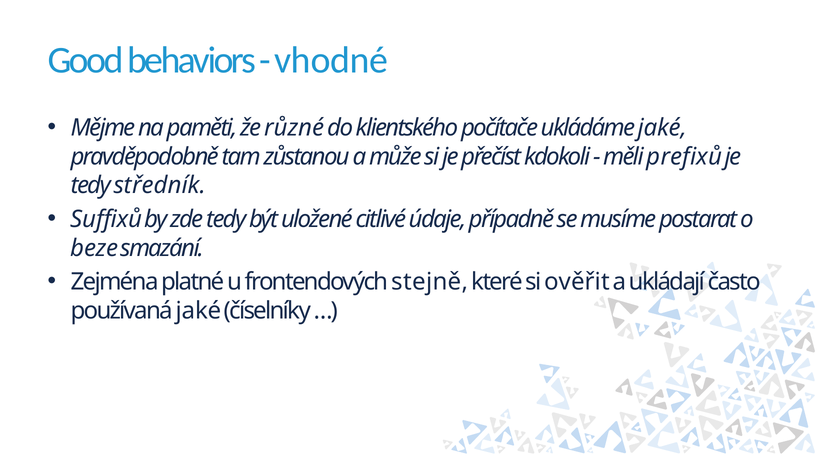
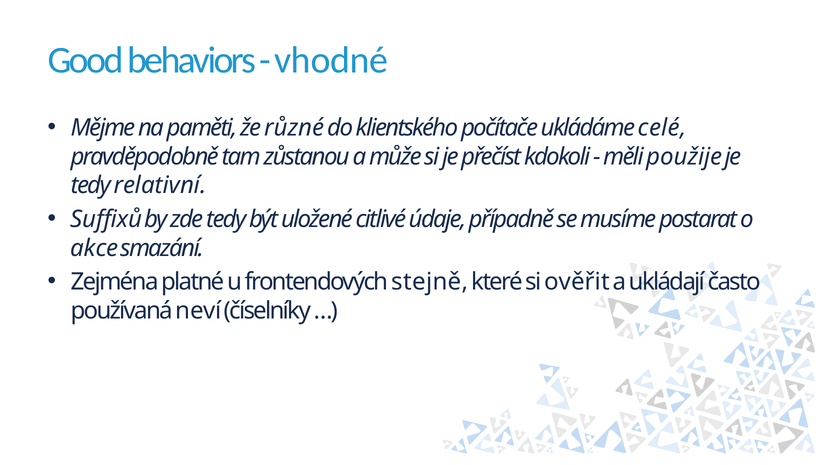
ukládáme jaké: jaké -> celé (662, 128)
prefixů: prefixů -> použije (684, 157)
středník: středník -> relativní (160, 186)
beze: beze -> akce (94, 248)
používaná jaké: jaké -> neví (199, 311)
